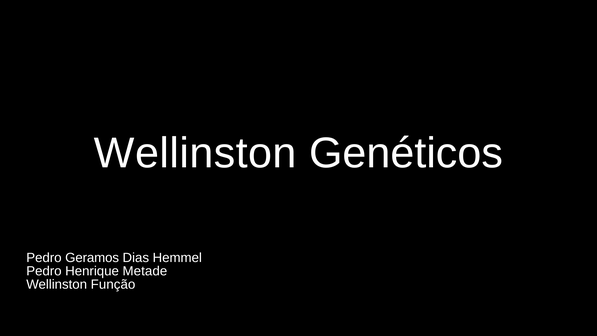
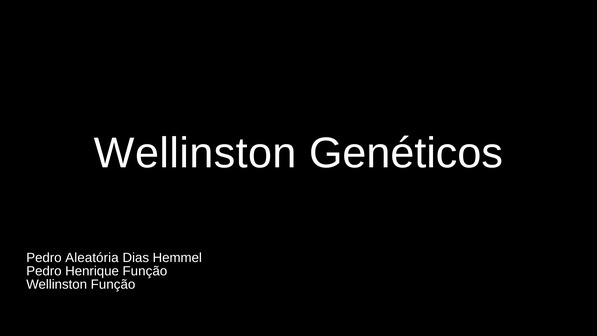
Geramos: Geramos -> Aleatória (92, 258)
Henrique Metade: Metade -> Função (145, 271)
